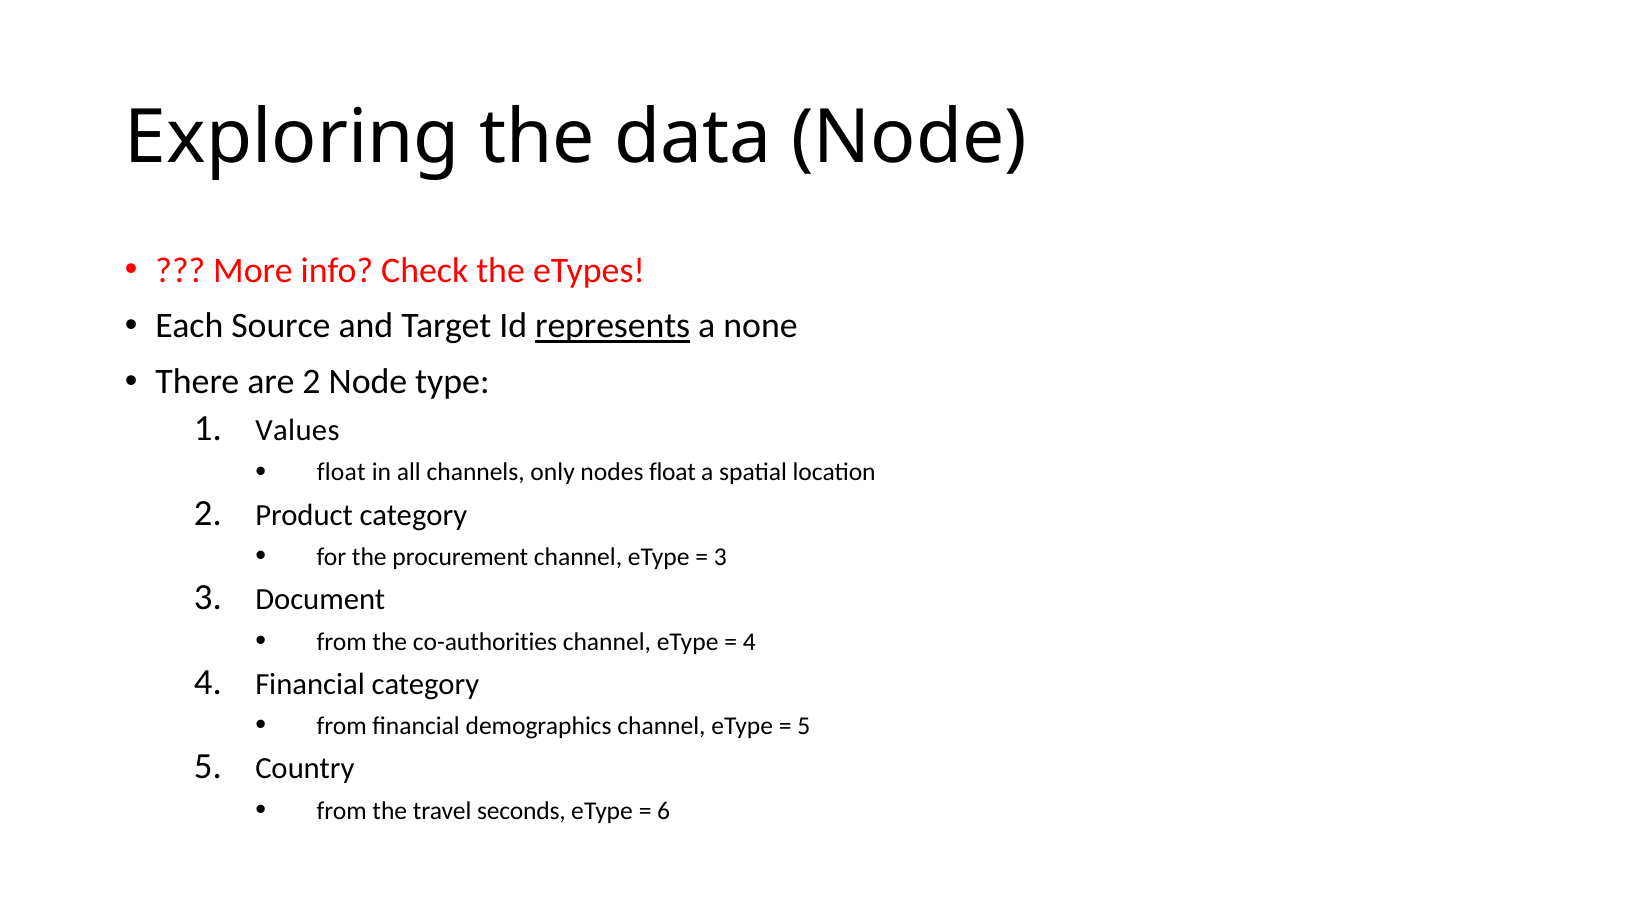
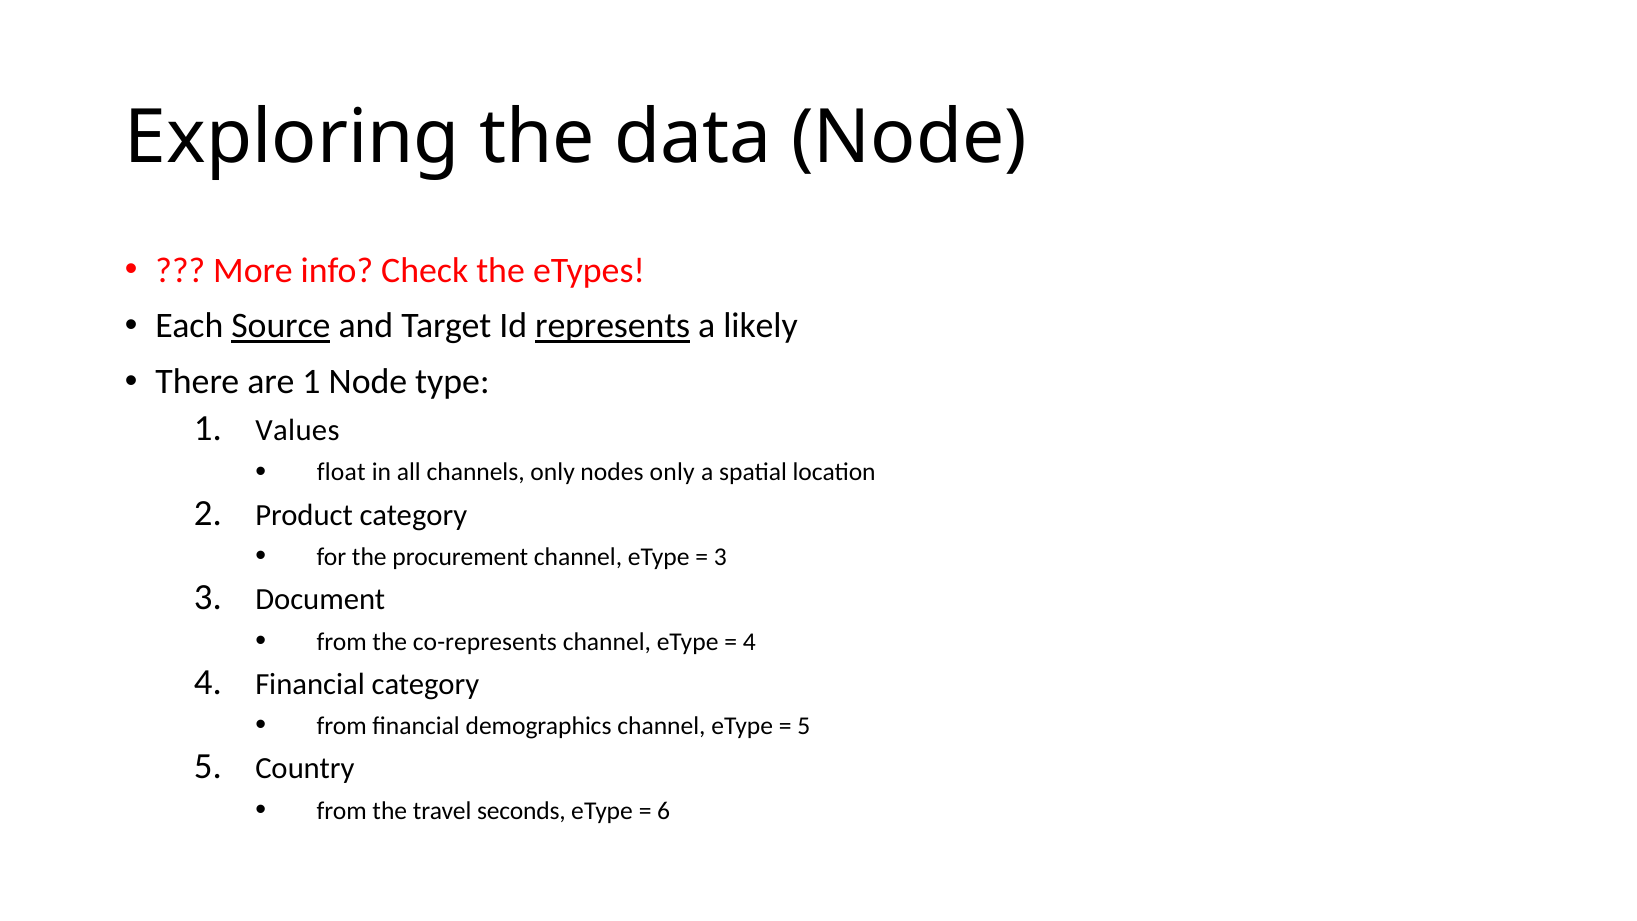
Source underline: none -> present (281, 326)
none: none -> likely (761, 326)
are 2: 2 -> 1 (311, 382)
nodes float: float -> only (672, 472)
co-authorities: co-authorities -> co-represents (485, 641)
